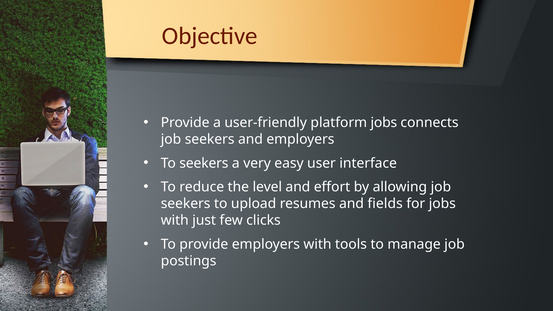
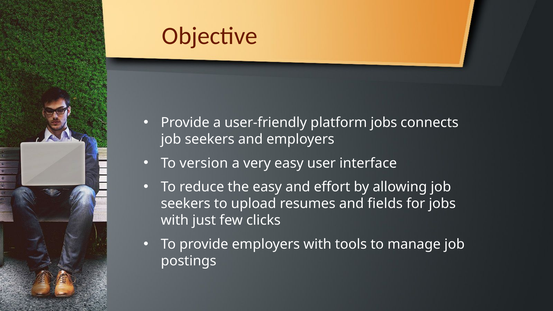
To seekers: seekers -> version (204, 163)
the level: level -> easy (267, 187)
